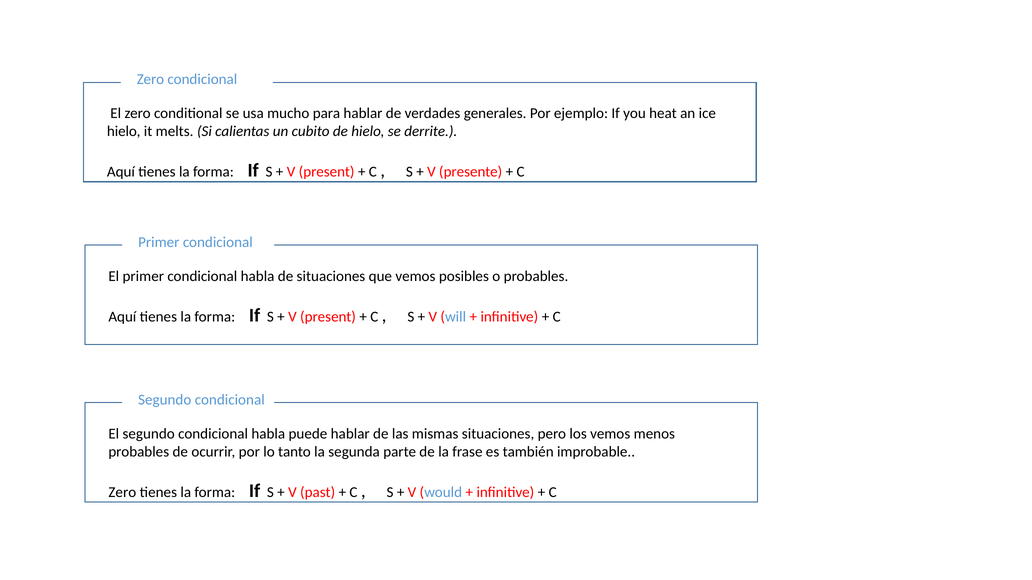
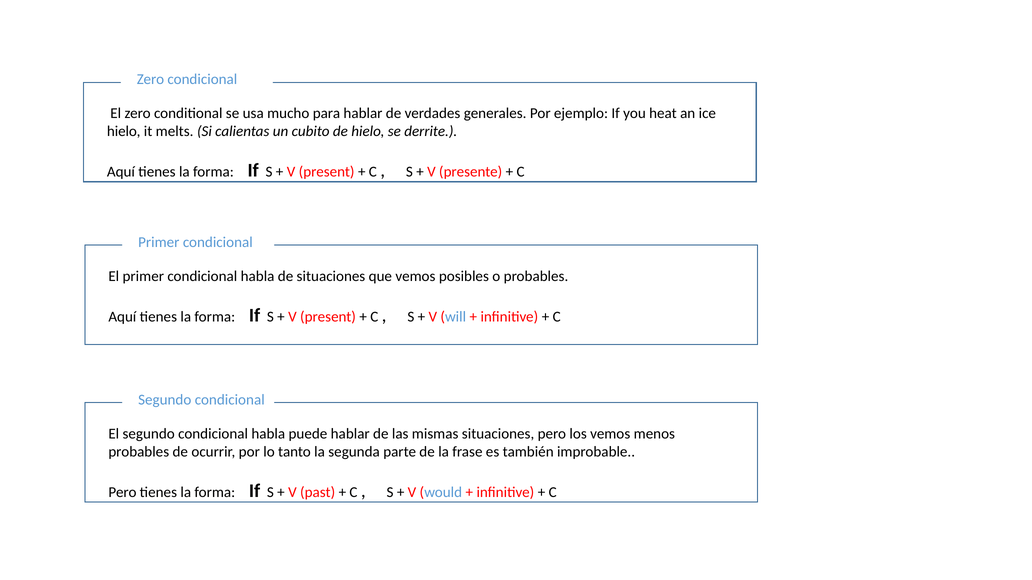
Zero: Zero -> Pero (122, 492)
